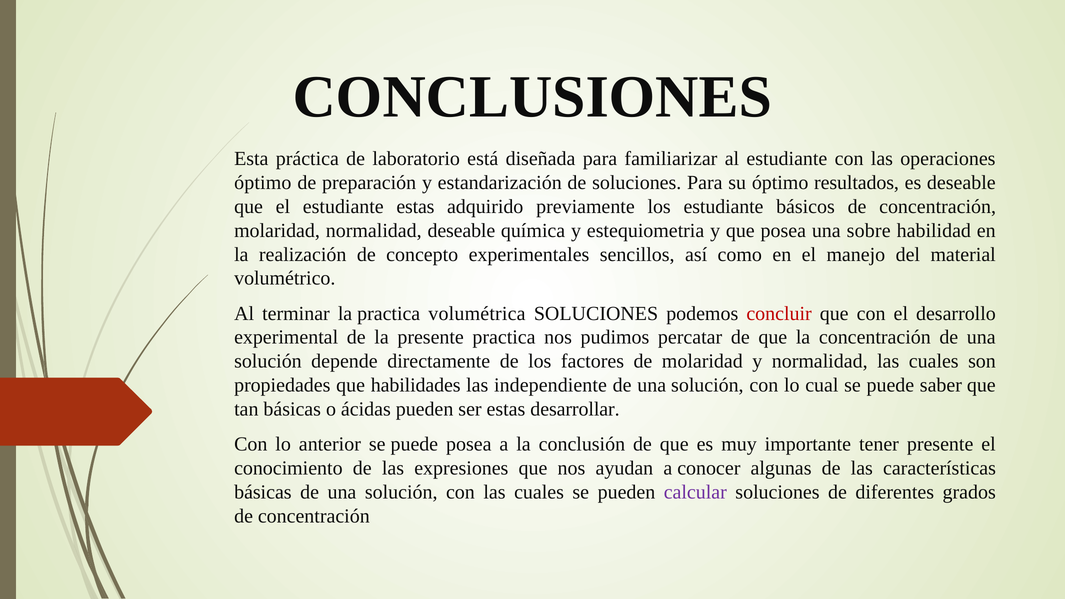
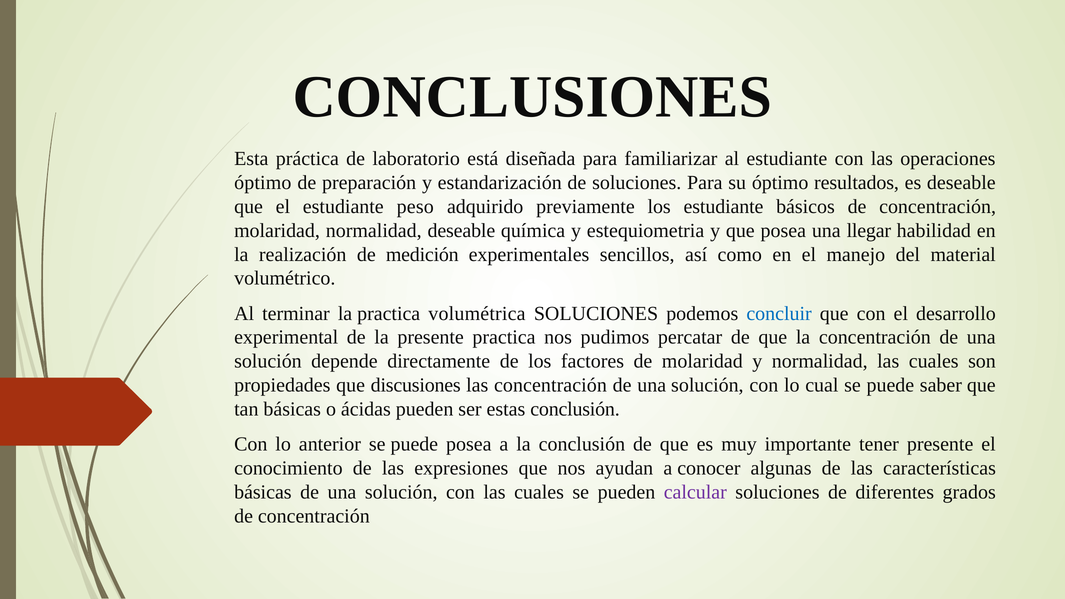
estudiante estas: estas -> peso (415, 207)
sobre: sobre -> llegar (869, 230)
concepto: concepto -> medición (422, 254)
concluir colour: red -> blue (779, 313)
habilidades: habilidades -> discusiones (416, 385)
las independiente: independiente -> concentración (550, 385)
estas desarrollar: desarrollar -> conclusión (575, 409)
